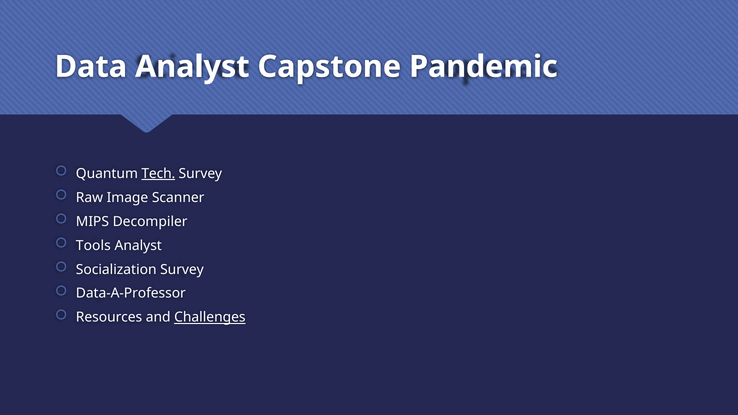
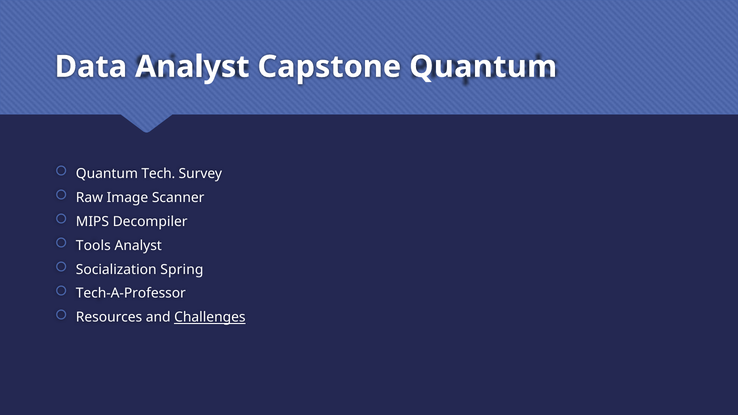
Capstone Pandemic: Pandemic -> Quantum (483, 67)
Tech underline: present -> none (158, 174)
Socialization Survey: Survey -> Spring (182, 270)
Data-A-Professor: Data-A-Professor -> Tech-A-Professor (131, 294)
